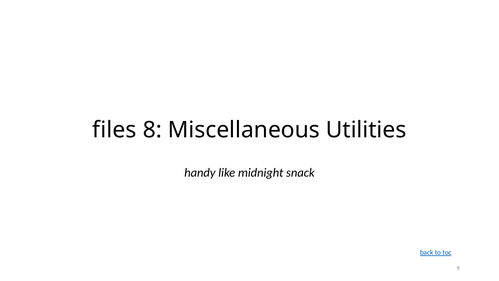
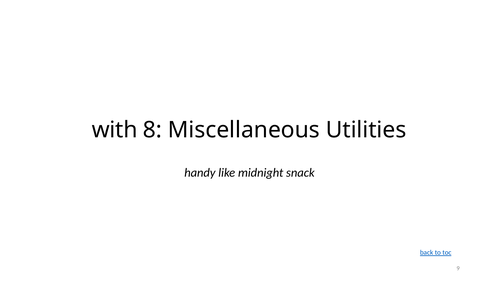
files: files -> with (115, 130)
